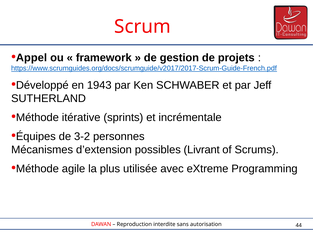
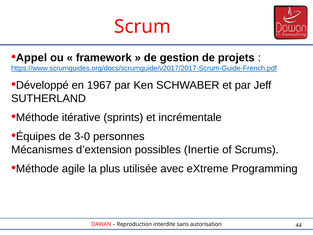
1943: 1943 -> 1967 (99, 85)
3-2: 3-2 -> 3-0 (82, 136)
Livrant: Livrant -> Inertie (202, 150)
